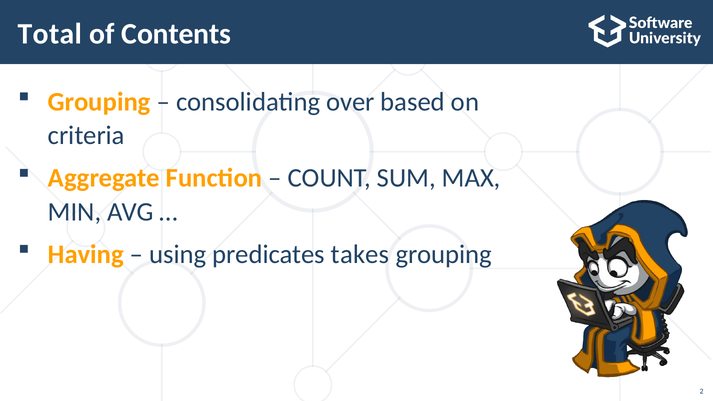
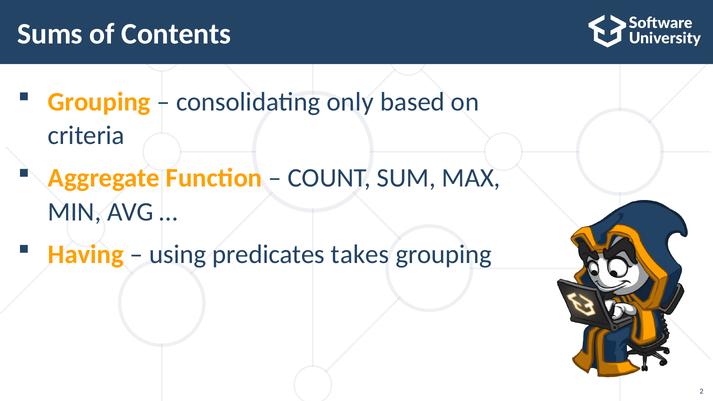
Total: Total -> Sums (50, 34)
over: over -> only (350, 102)
